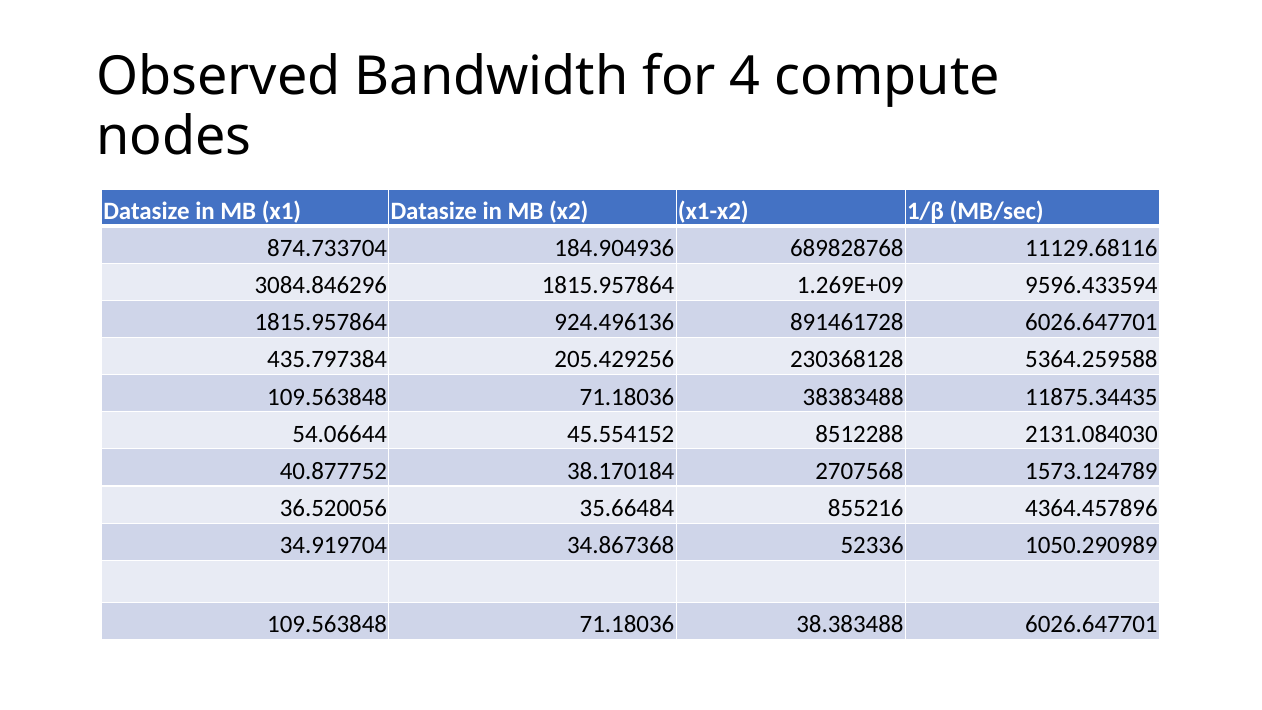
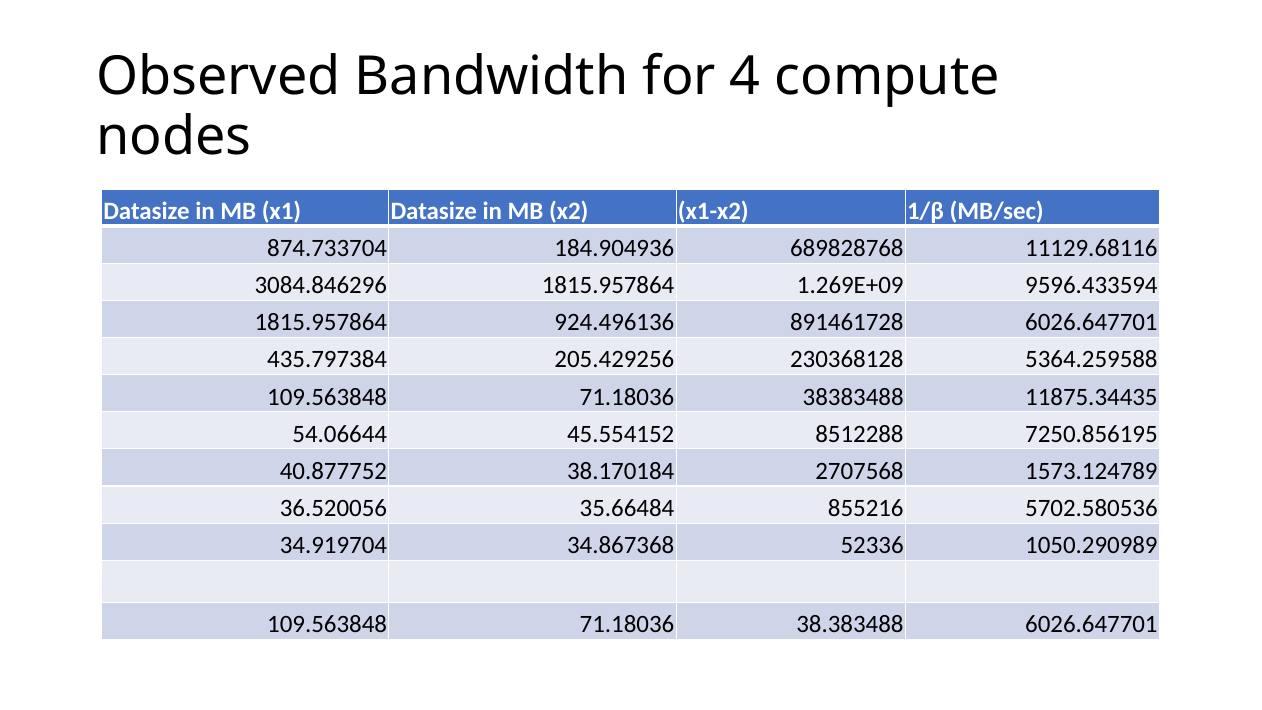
2131.084030: 2131.084030 -> 7250.856195 (1091, 434)
4364.457896: 4364.457896 -> 5702.580536 (1091, 508)
